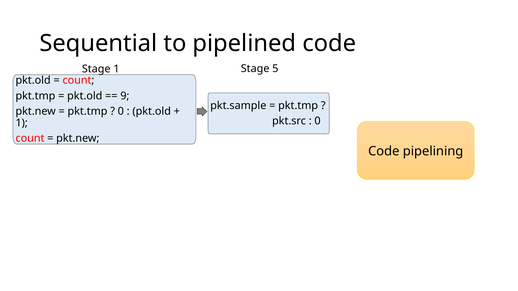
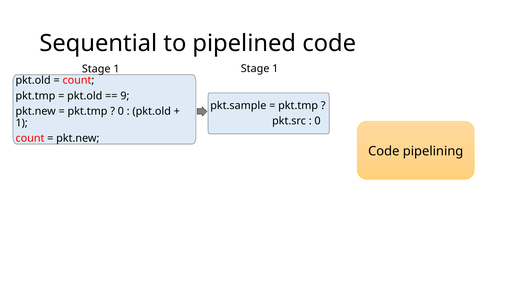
5: 5 -> 1 (275, 69)
